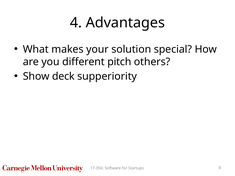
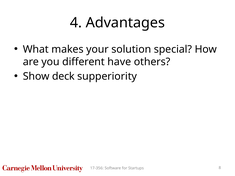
pitch: pitch -> have (119, 62)
